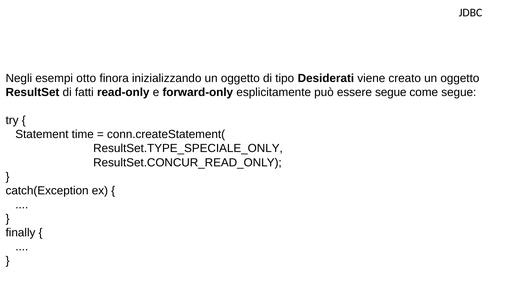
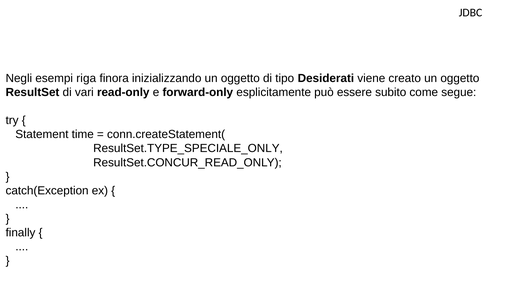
otto: otto -> riga (86, 78)
fatti: fatti -> vari (84, 92)
essere segue: segue -> subito (391, 92)
